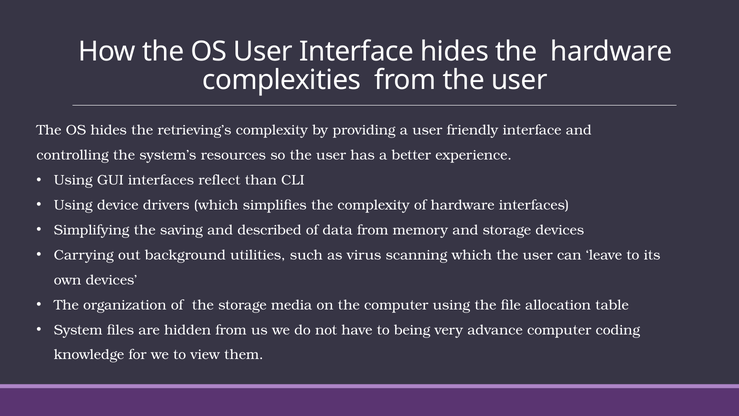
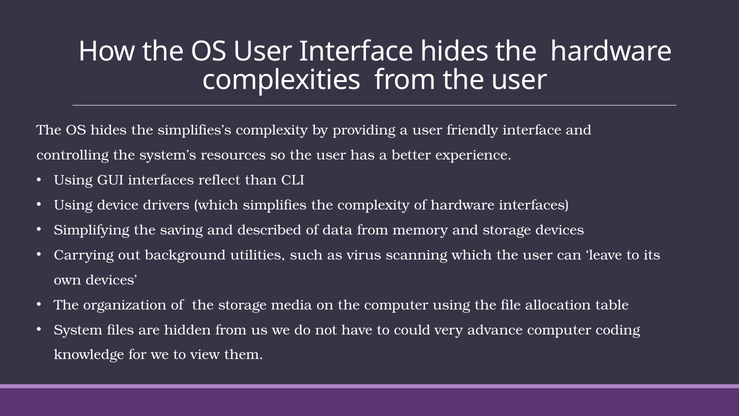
retrieving’s: retrieving’s -> simplifies’s (194, 130)
being: being -> could (412, 330)
